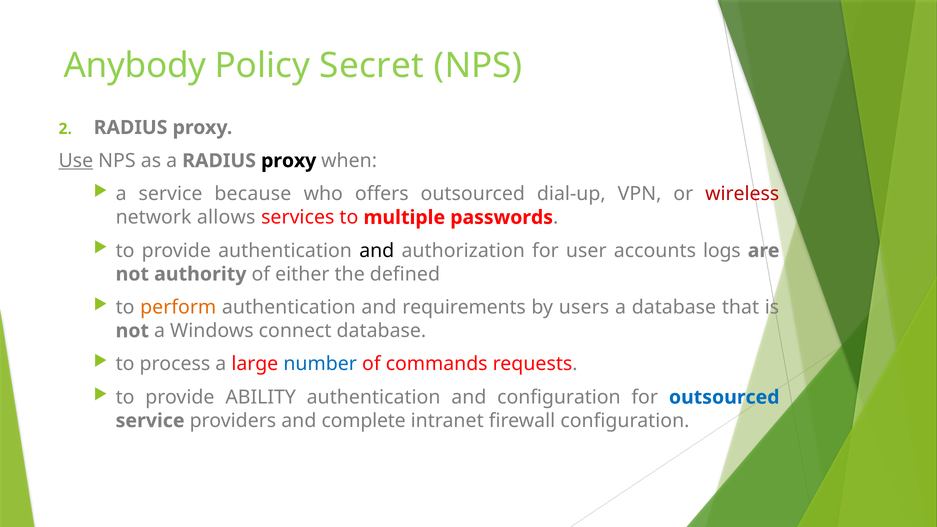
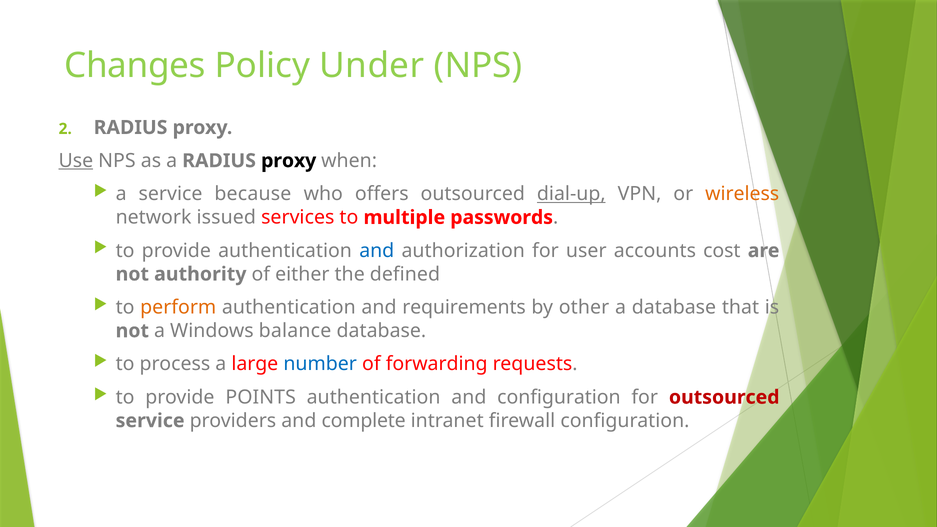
Anybody: Anybody -> Changes (135, 66)
Secret: Secret -> Under (372, 66)
dial-up underline: none -> present (571, 194)
wireless colour: red -> orange (742, 194)
allows: allows -> issued (226, 217)
and colour: black -> blue (377, 251)
logs: logs -> cost (722, 251)
users: users -> other (584, 307)
connect: connect -> balance (295, 331)
commands: commands -> forwarding (437, 364)
ABILITY: ABILITY -> POINTS (261, 397)
outsourced colour: blue -> red (724, 397)
